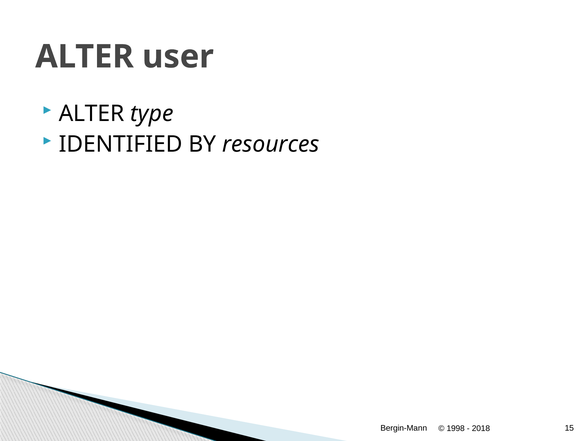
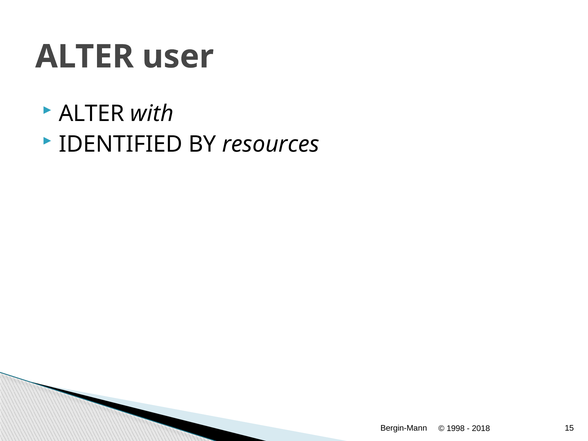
type: type -> with (152, 113)
